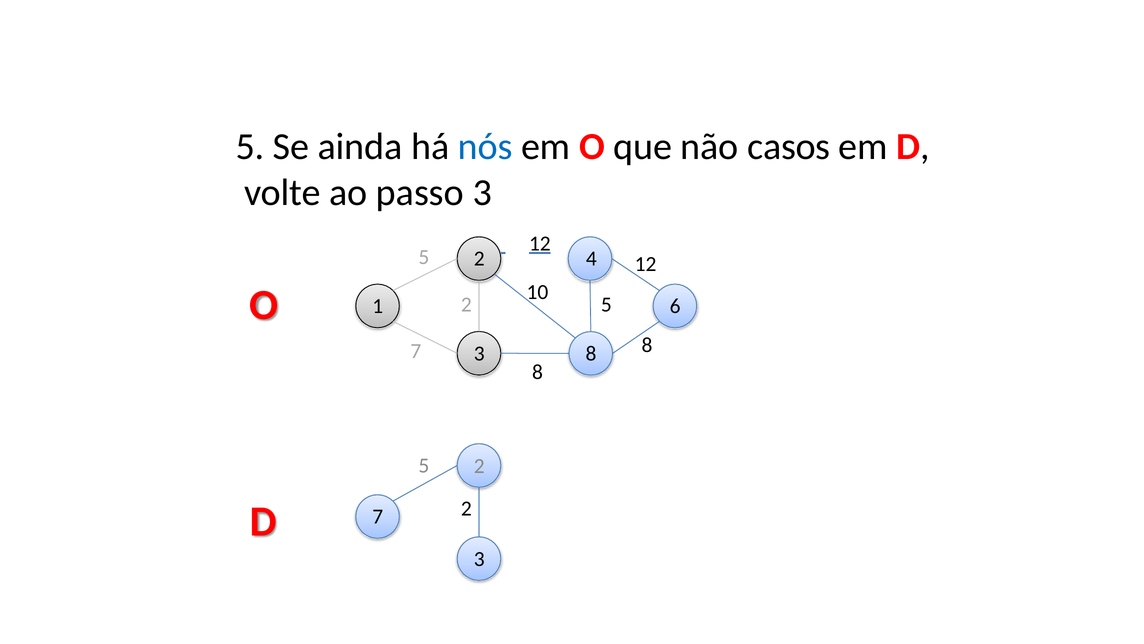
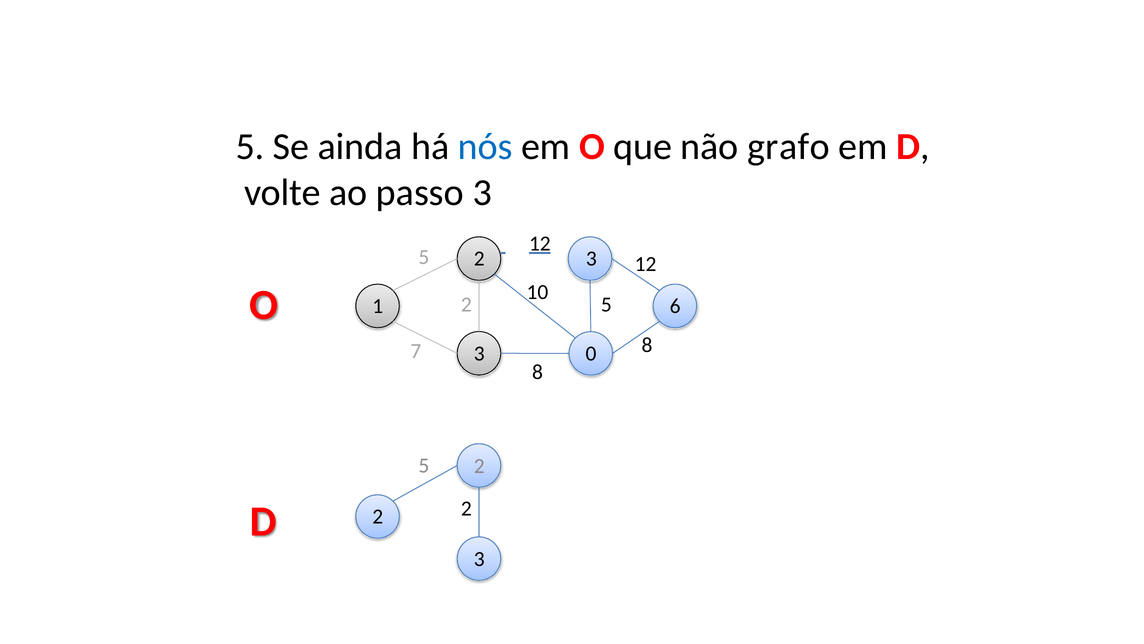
casos: casos -> grafo (788, 147)
4: 4 -> 3 (591, 259)
3 8: 8 -> 0 (591, 353)
D 7: 7 -> 2 (378, 516)
